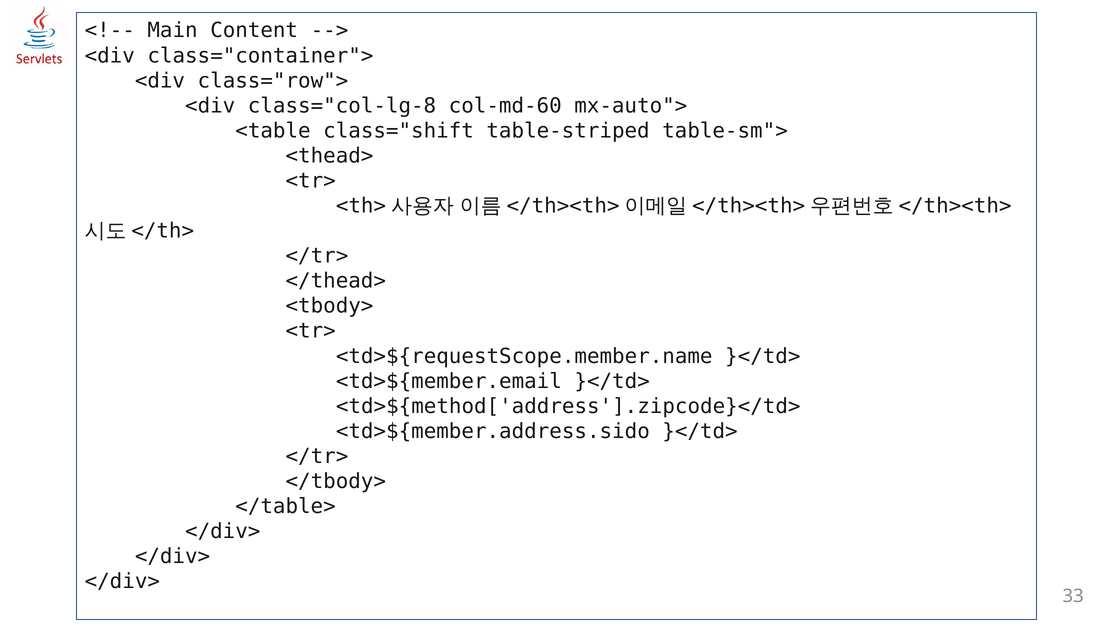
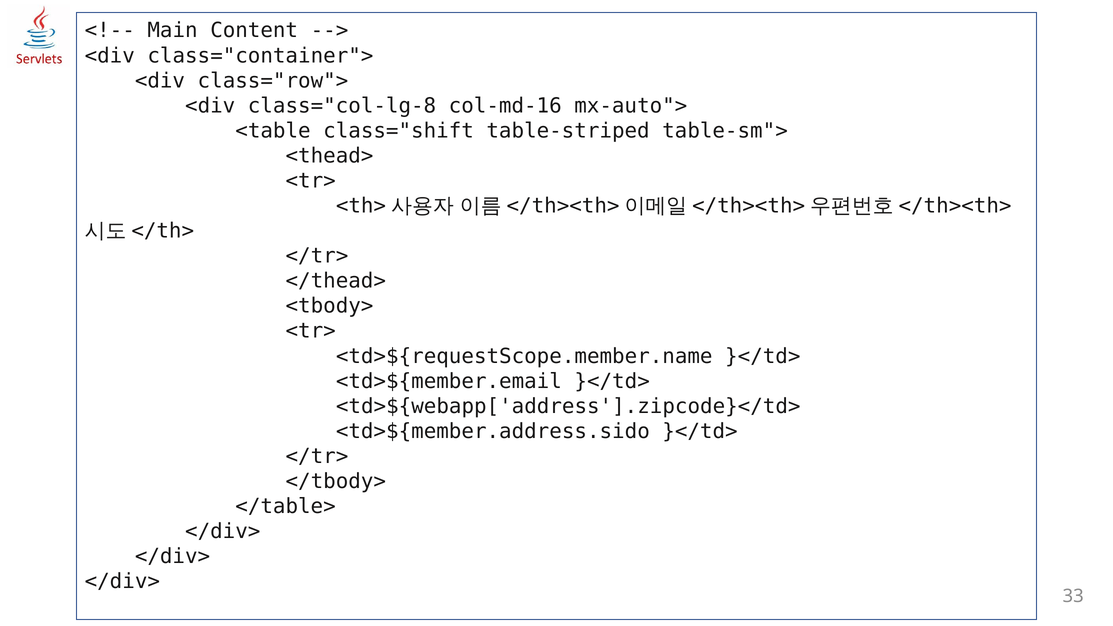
col-md-60: col-md-60 -> col-md-16 (505, 106)
<td>${method['address'].zipcode}</td>: <td>${method['address'].zipcode}</td> -> <td>${webapp['address'].zipcode}</td> (568, 406)
